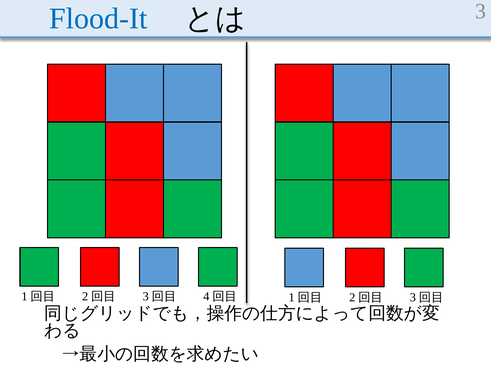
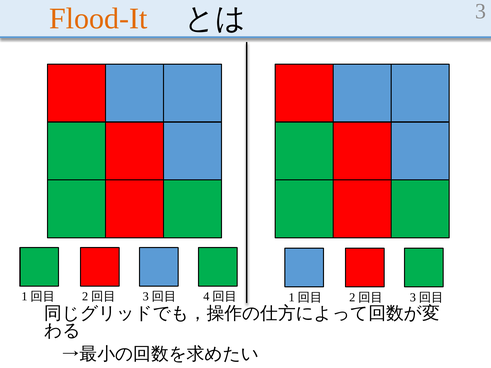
Flood-It colour: blue -> orange (98, 18)
